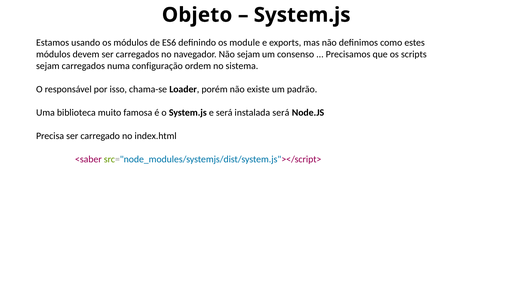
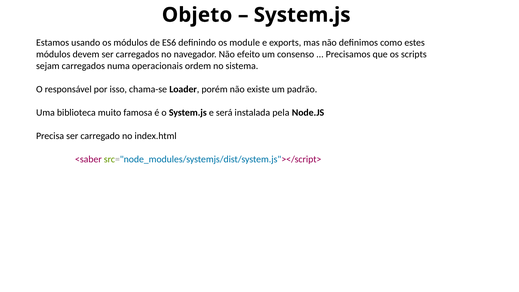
Não sejam: sejam -> efeito (249, 54)
configuração: configuração -> operacionais (157, 66)
instalada será: será -> pela (281, 113)
